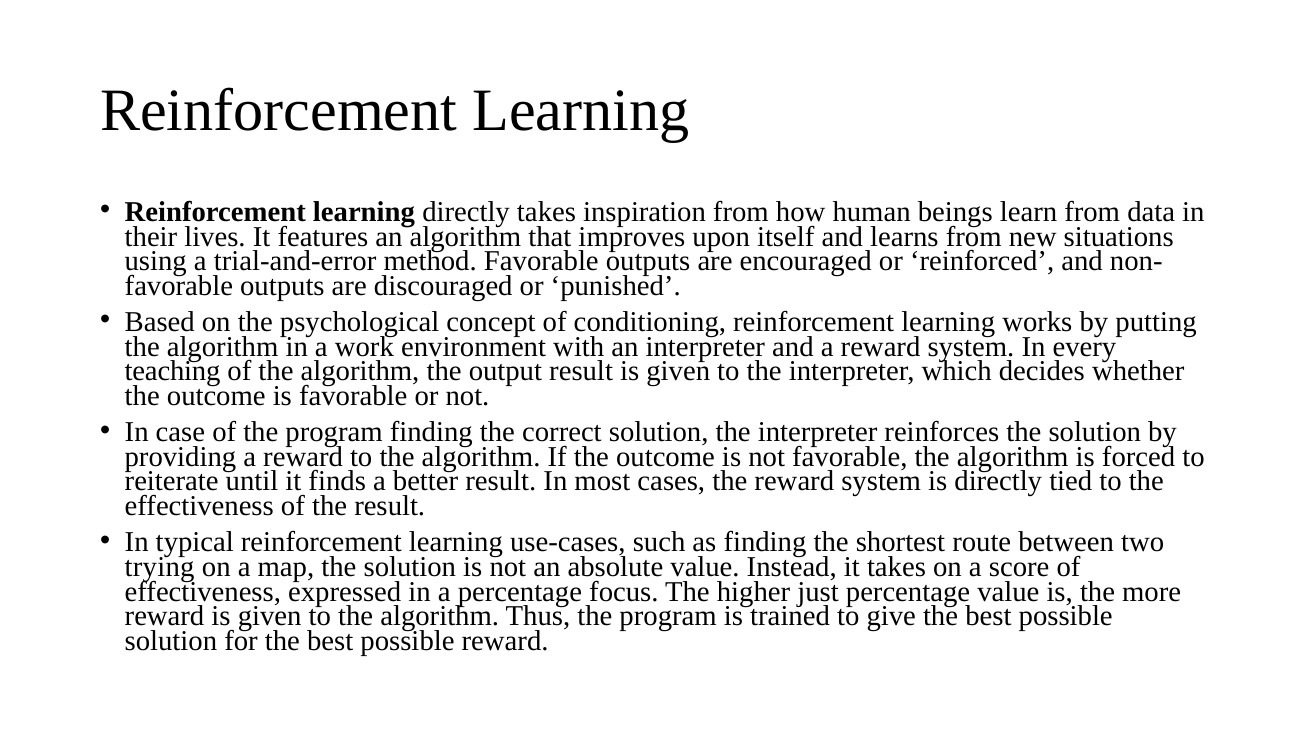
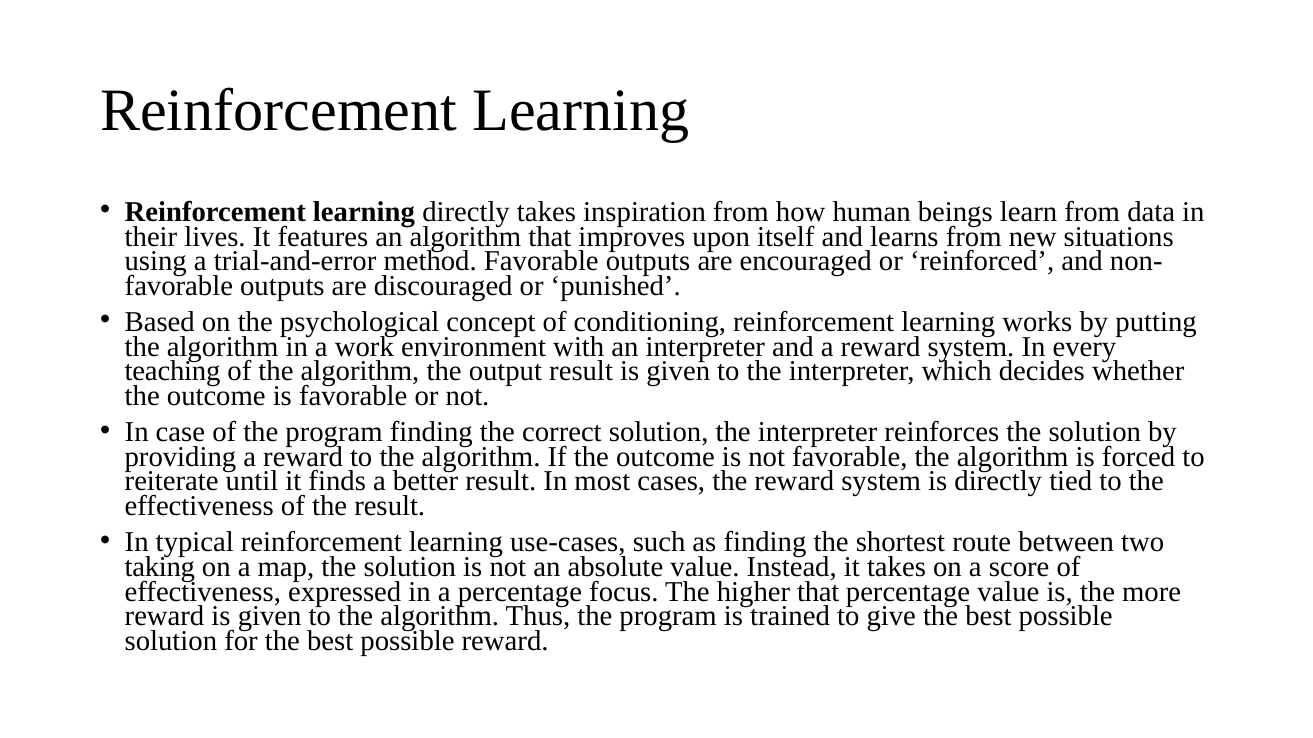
trying: trying -> taking (160, 567)
higher just: just -> that (818, 592)
